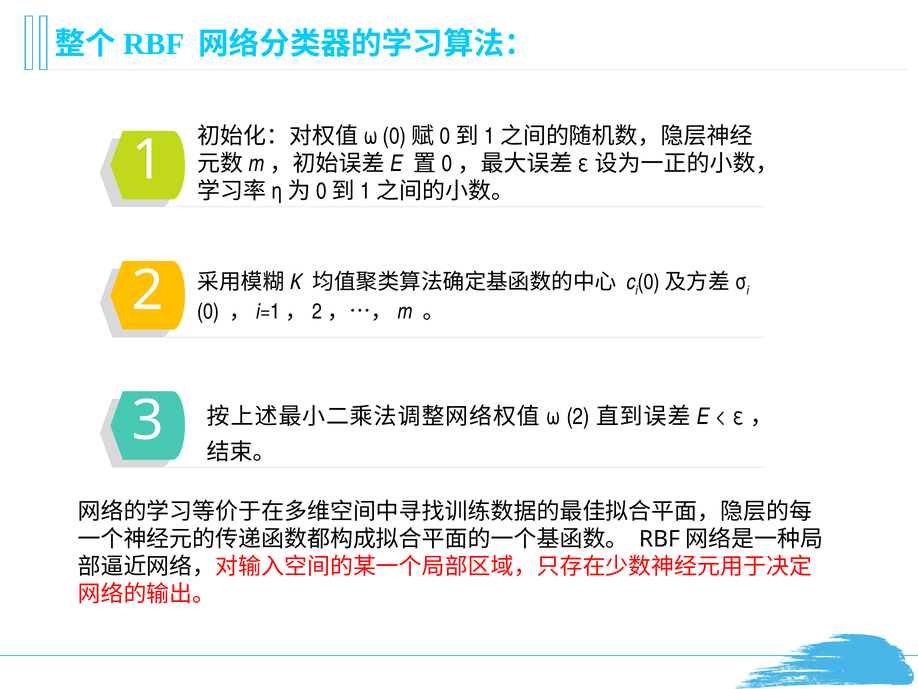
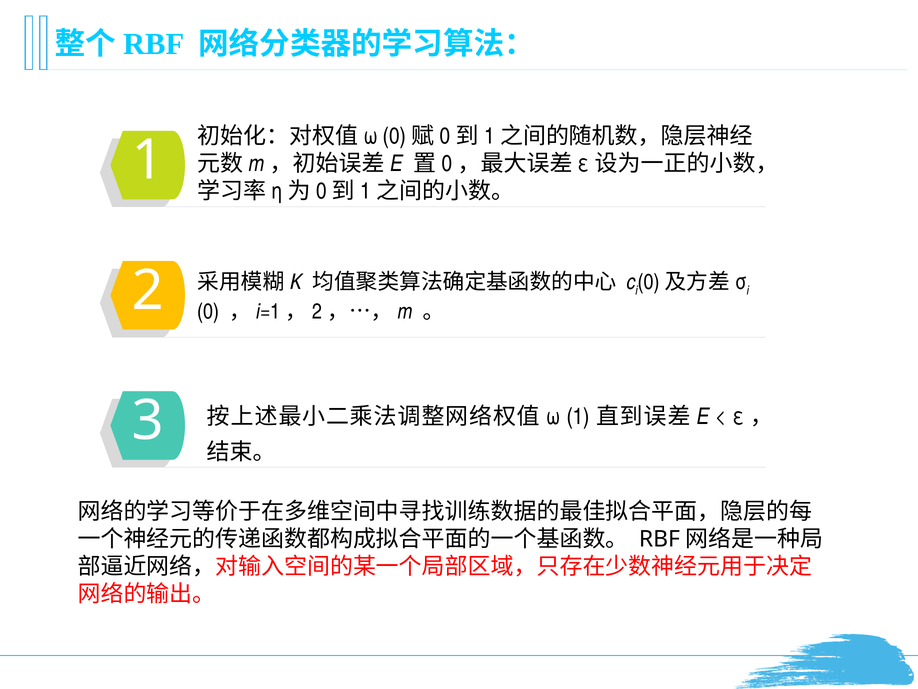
2: 2 -> 1 (578, 416)
